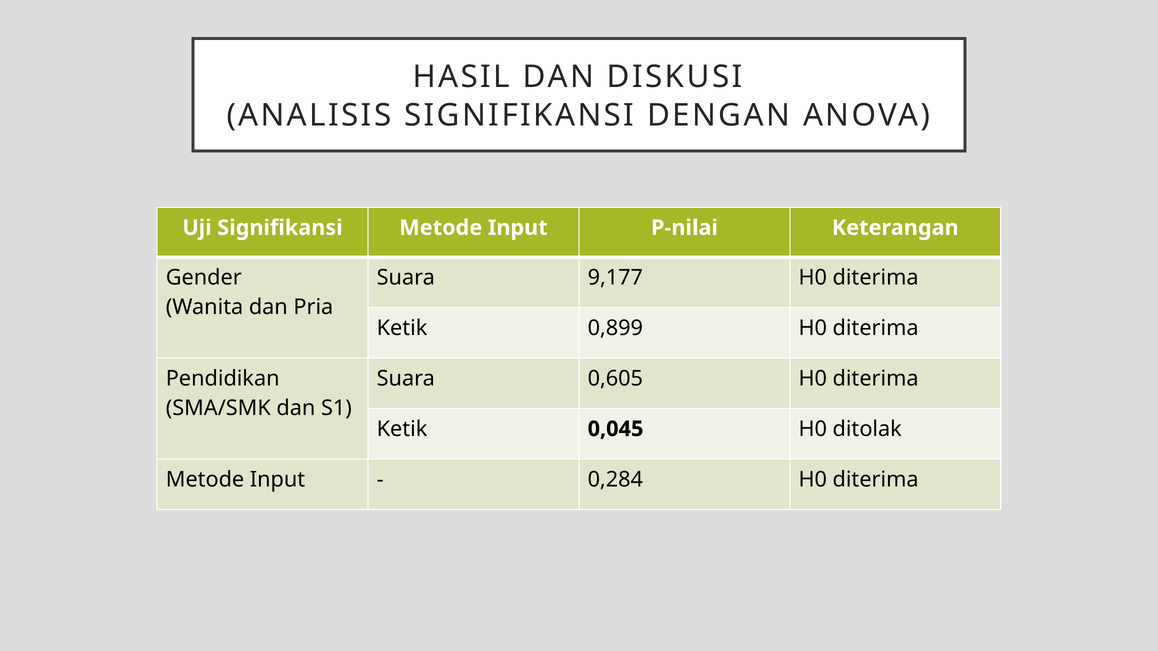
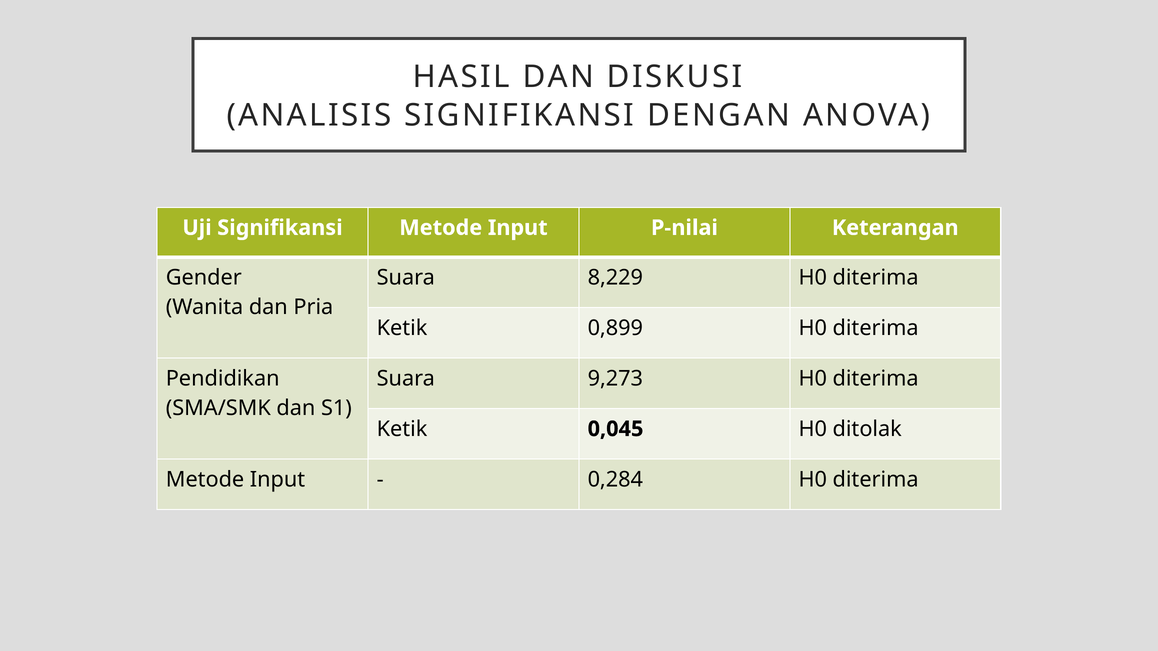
9,177: 9,177 -> 8,229 (615, 278)
0,605: 0,605 -> 9,273 (615, 379)
